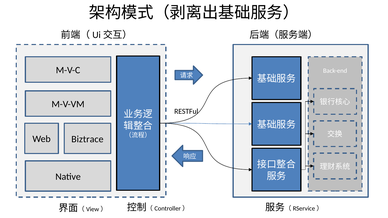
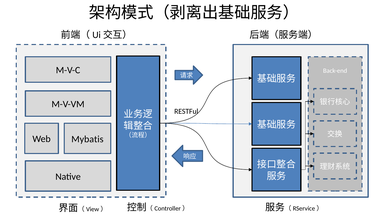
Biztrace: Biztrace -> Mybatis (87, 139)
